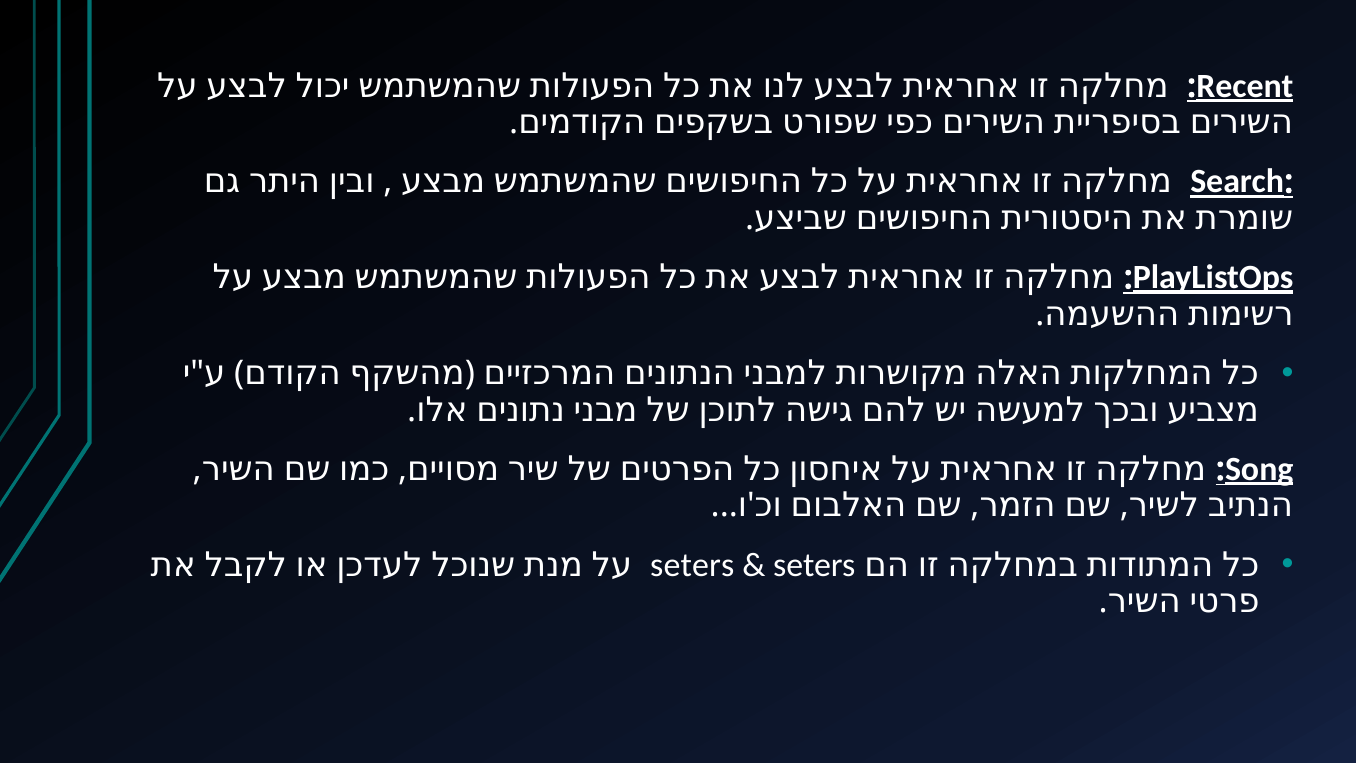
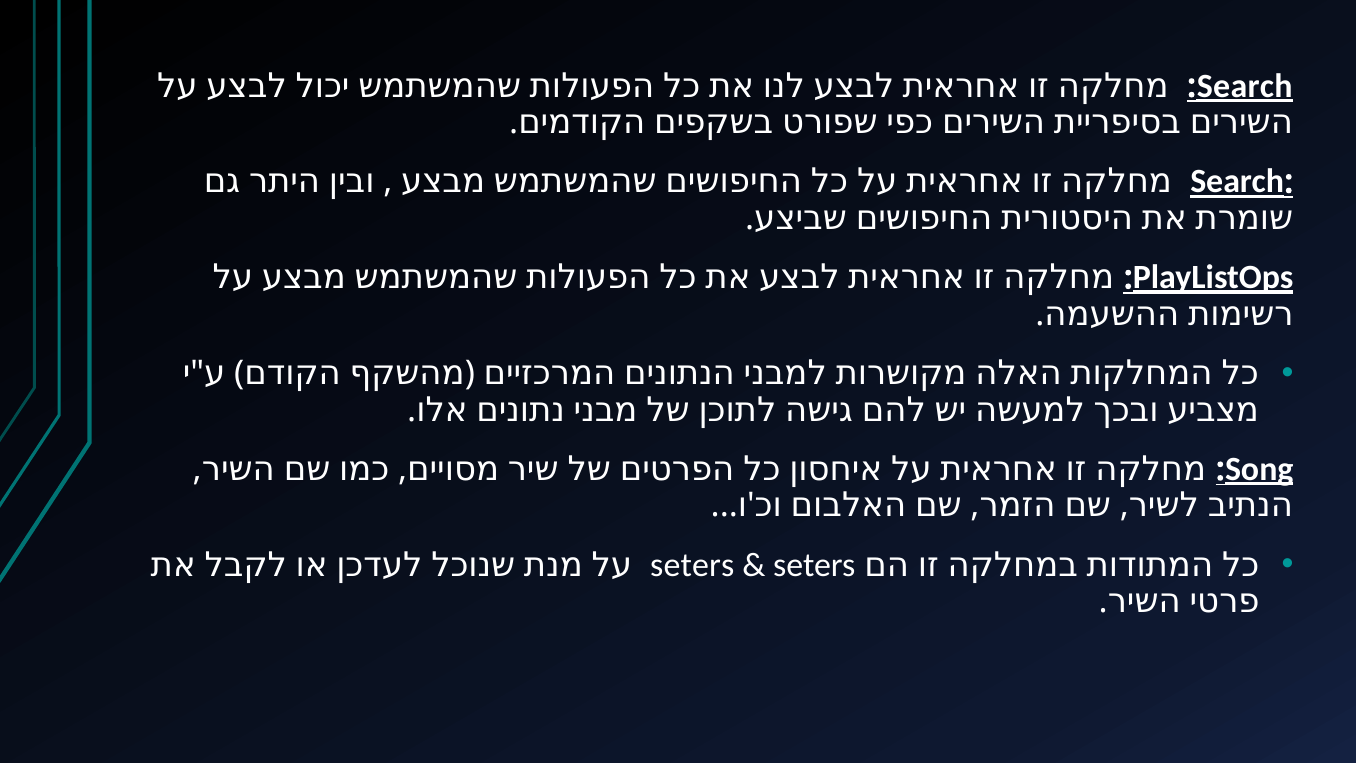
Recent: Recent -> Search (1245, 86)
